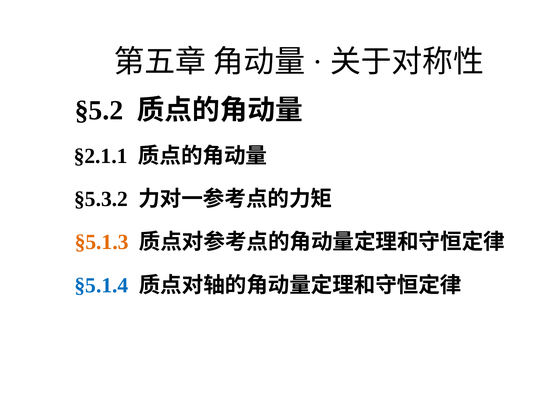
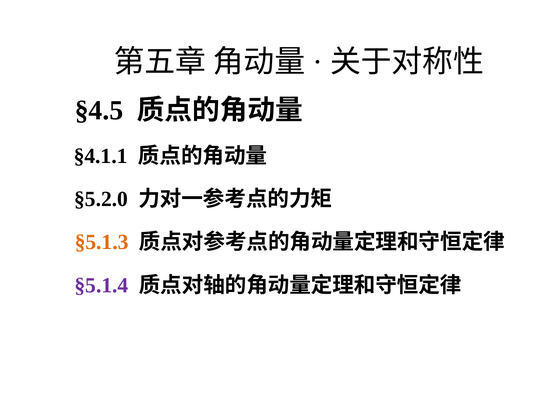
§5.2: §5.2 -> §4.5 (99, 110)
§2.1.1: §2.1.1 -> §4.1.1 (101, 156)
§5.3.2: §5.3.2 -> §5.2.0 (101, 199)
§5.1.4 colour: blue -> purple (101, 285)
